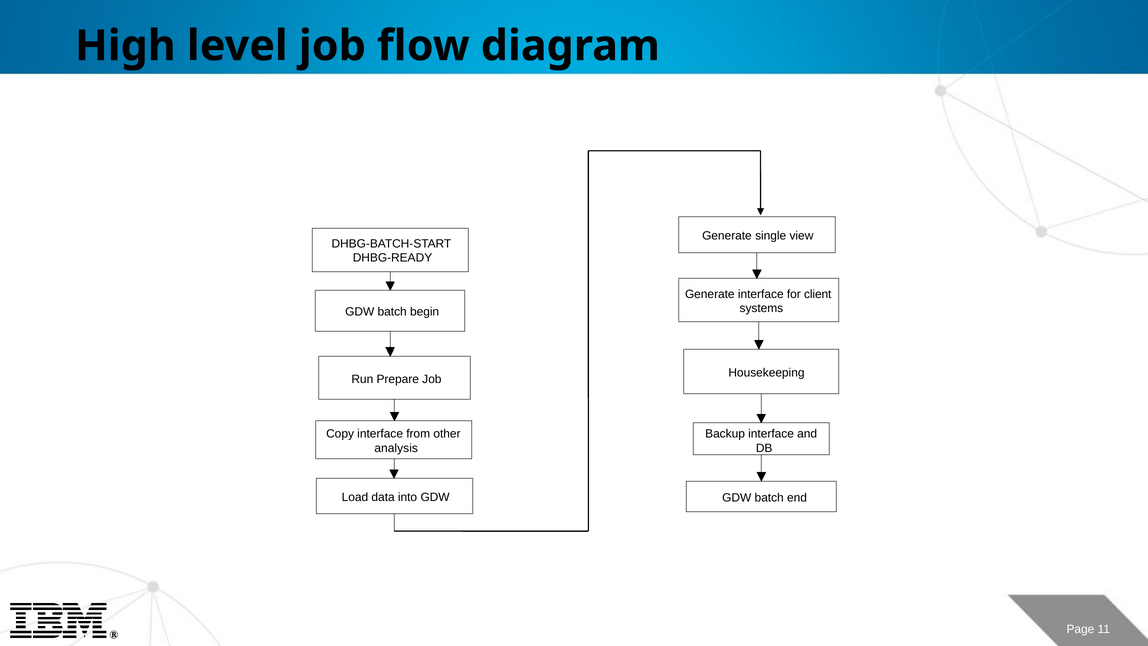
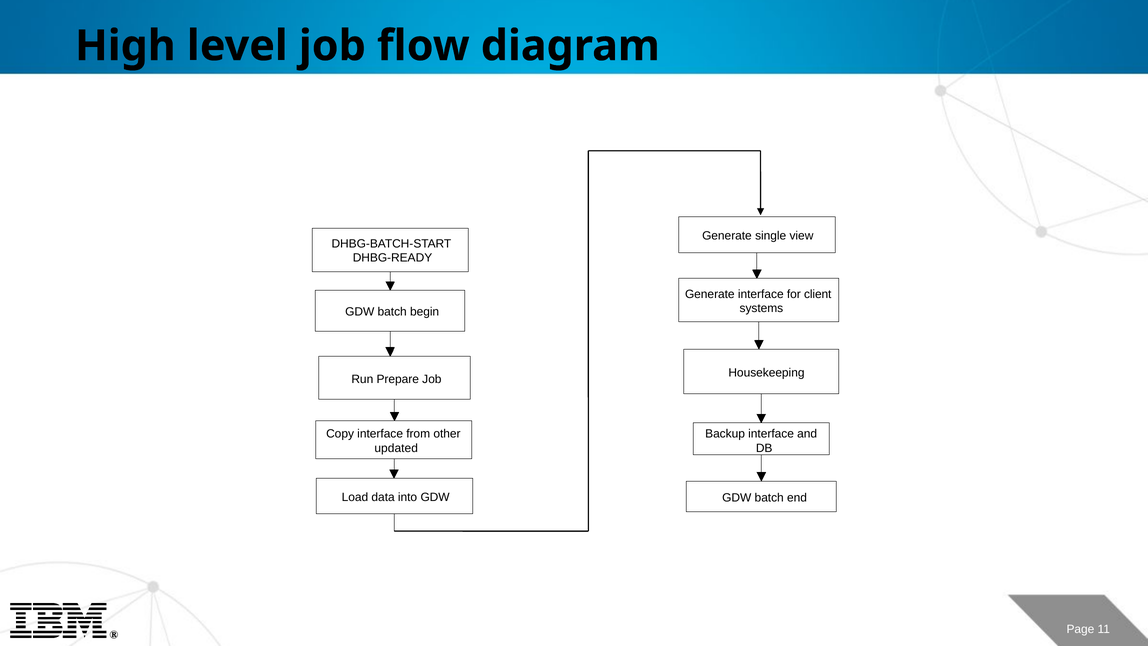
analysis: analysis -> updated (396, 448)
